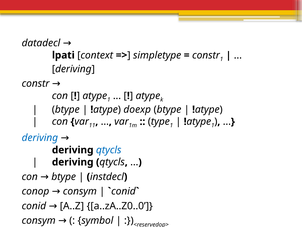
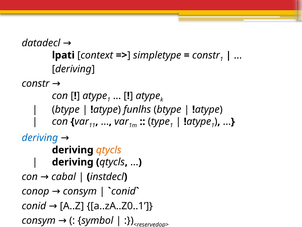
doexp: doexp -> funlhs (137, 109)
qtycls colour: blue -> orange (109, 150)
btype: btype -> cabal (64, 176)
a..zA..Z0..0: a..zA..Z0..0 -> a..zA..Z0..1 (120, 206)
